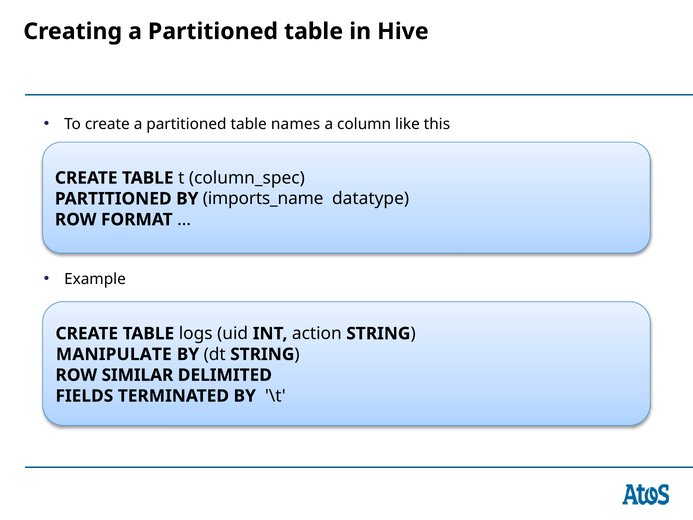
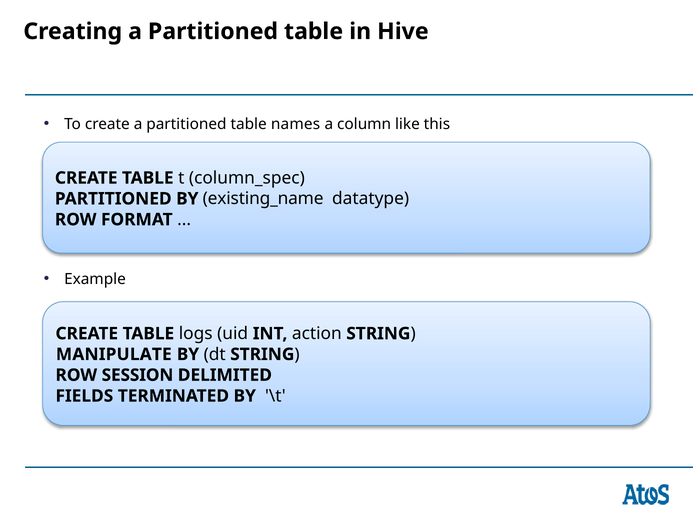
imports_name: imports_name -> existing_name (263, 199)
SIMILAR: SIMILAR -> SESSION (138, 375)
